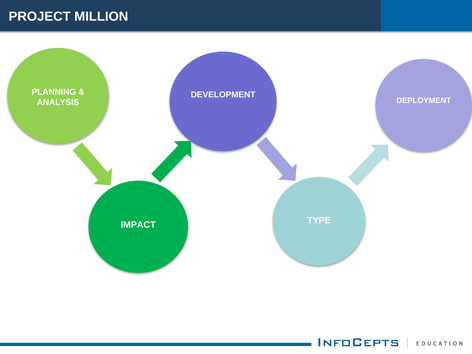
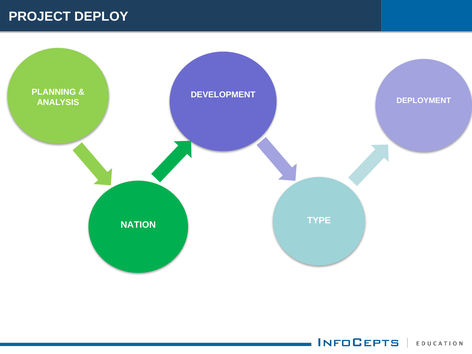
MILLION: MILLION -> DEPLOY (101, 17)
IMPACT: IMPACT -> NATION (138, 225)
